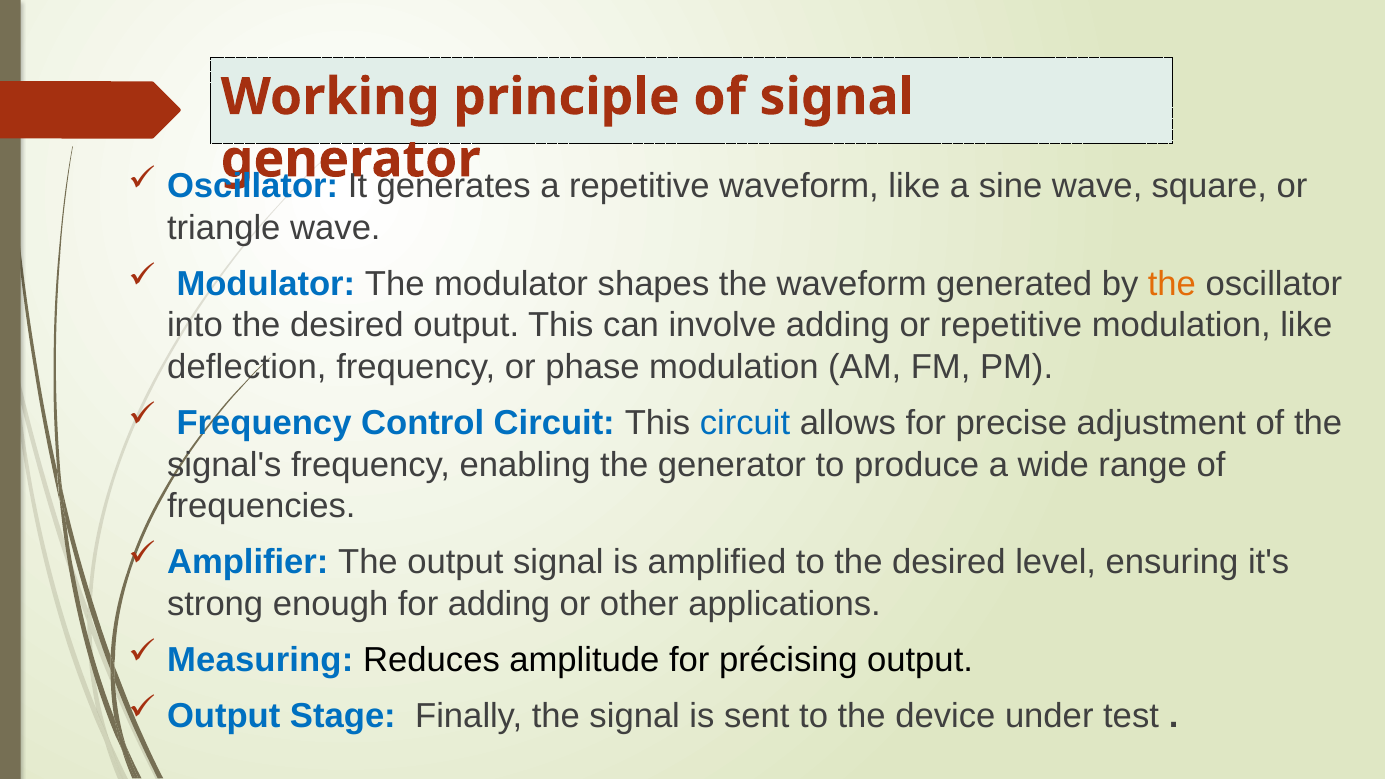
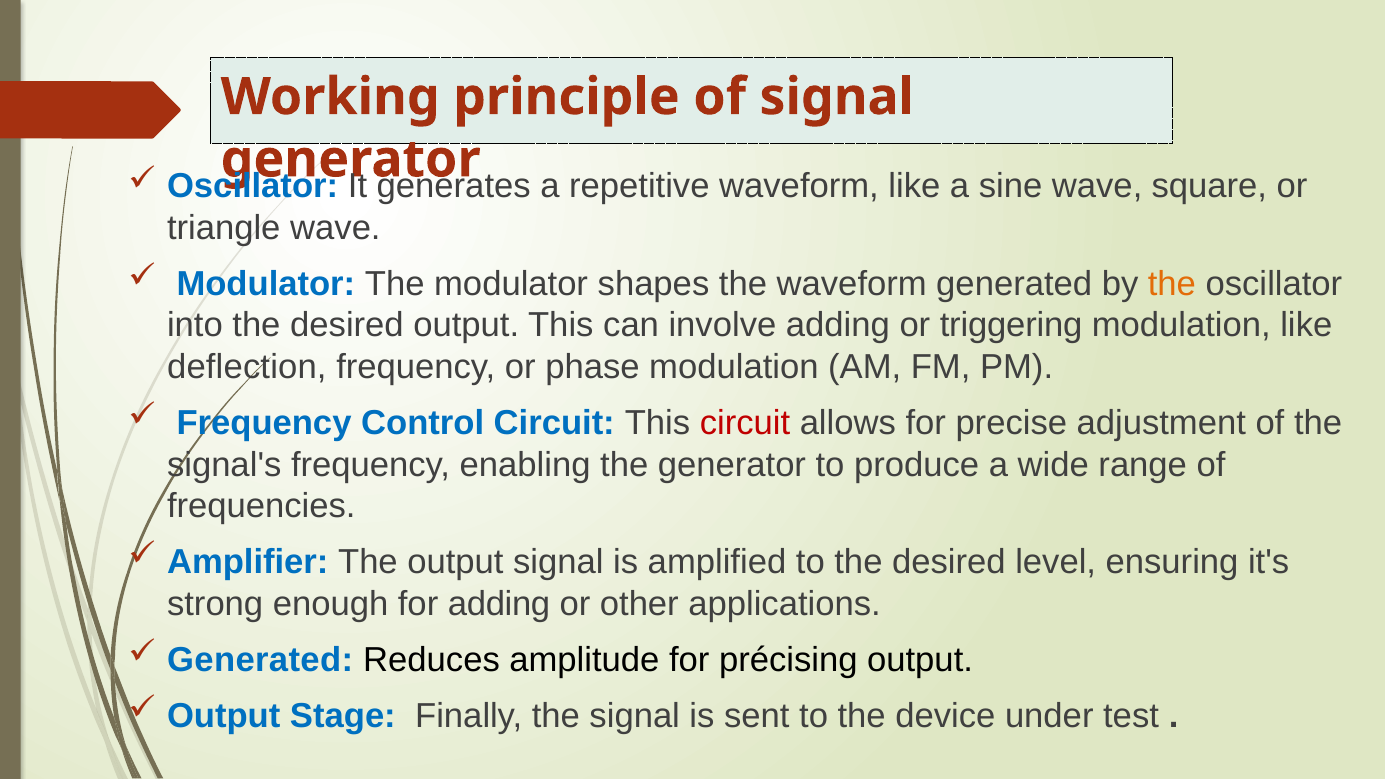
or repetitive: repetitive -> triggering (1011, 326)
circuit colour: blue -> red (745, 423)
Measuring: Measuring -> Generated (260, 660)
